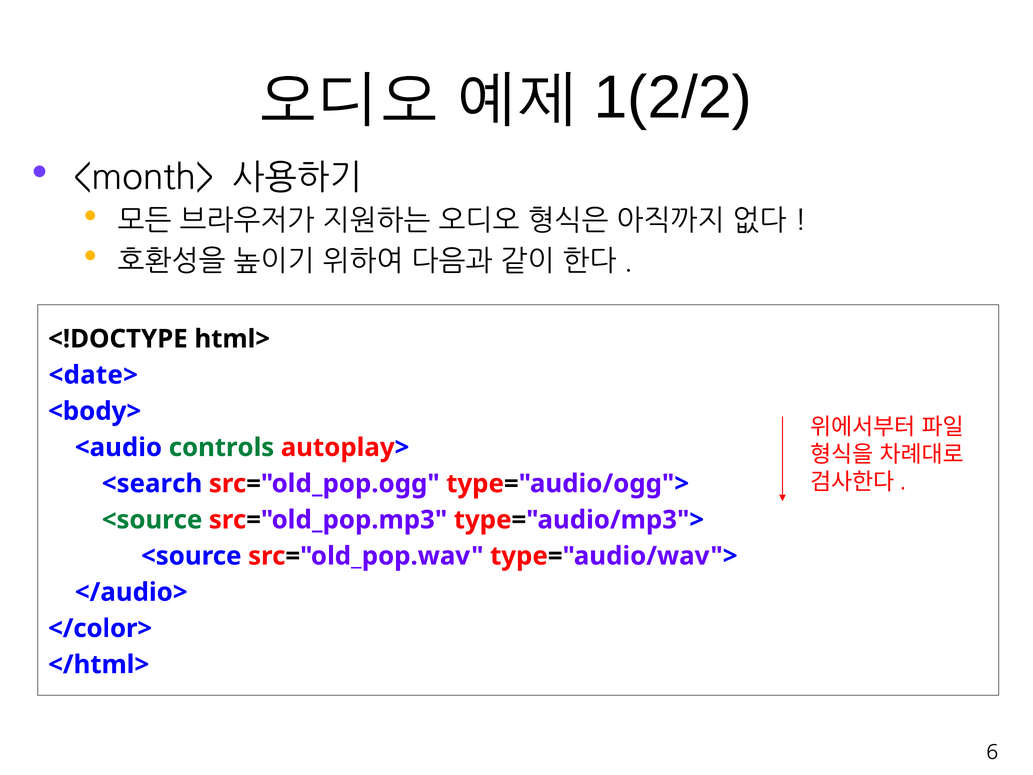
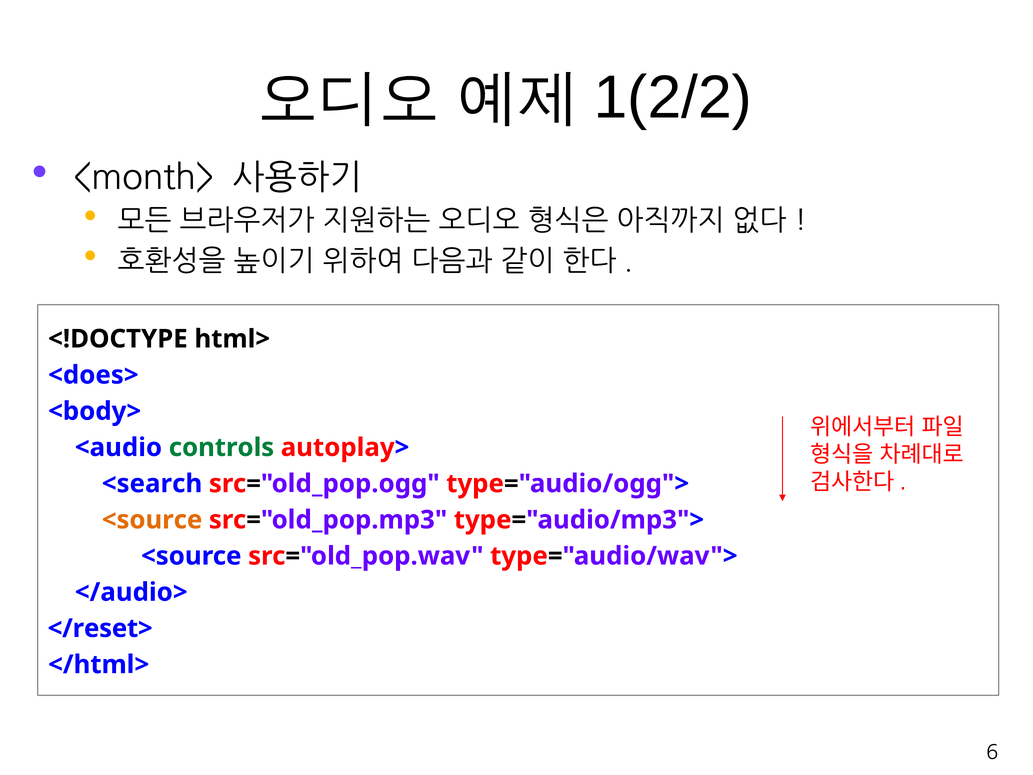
<date>: <date> -> <does> (93, 375)
<source colour: green -> orange (152, 520)
</color>: </color> -> </reset> (100, 628)
